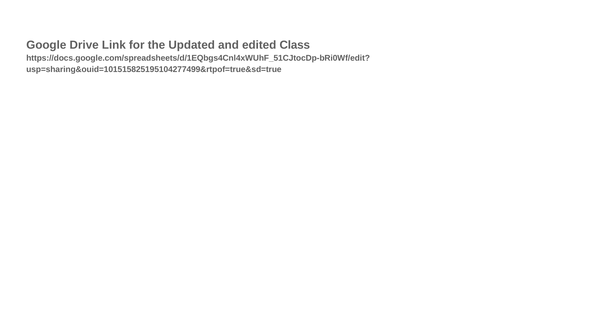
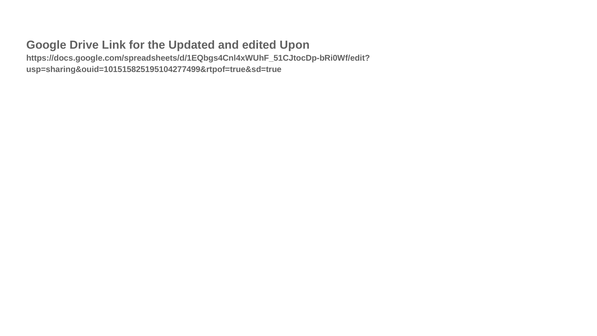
Class: Class -> Upon (295, 45)
